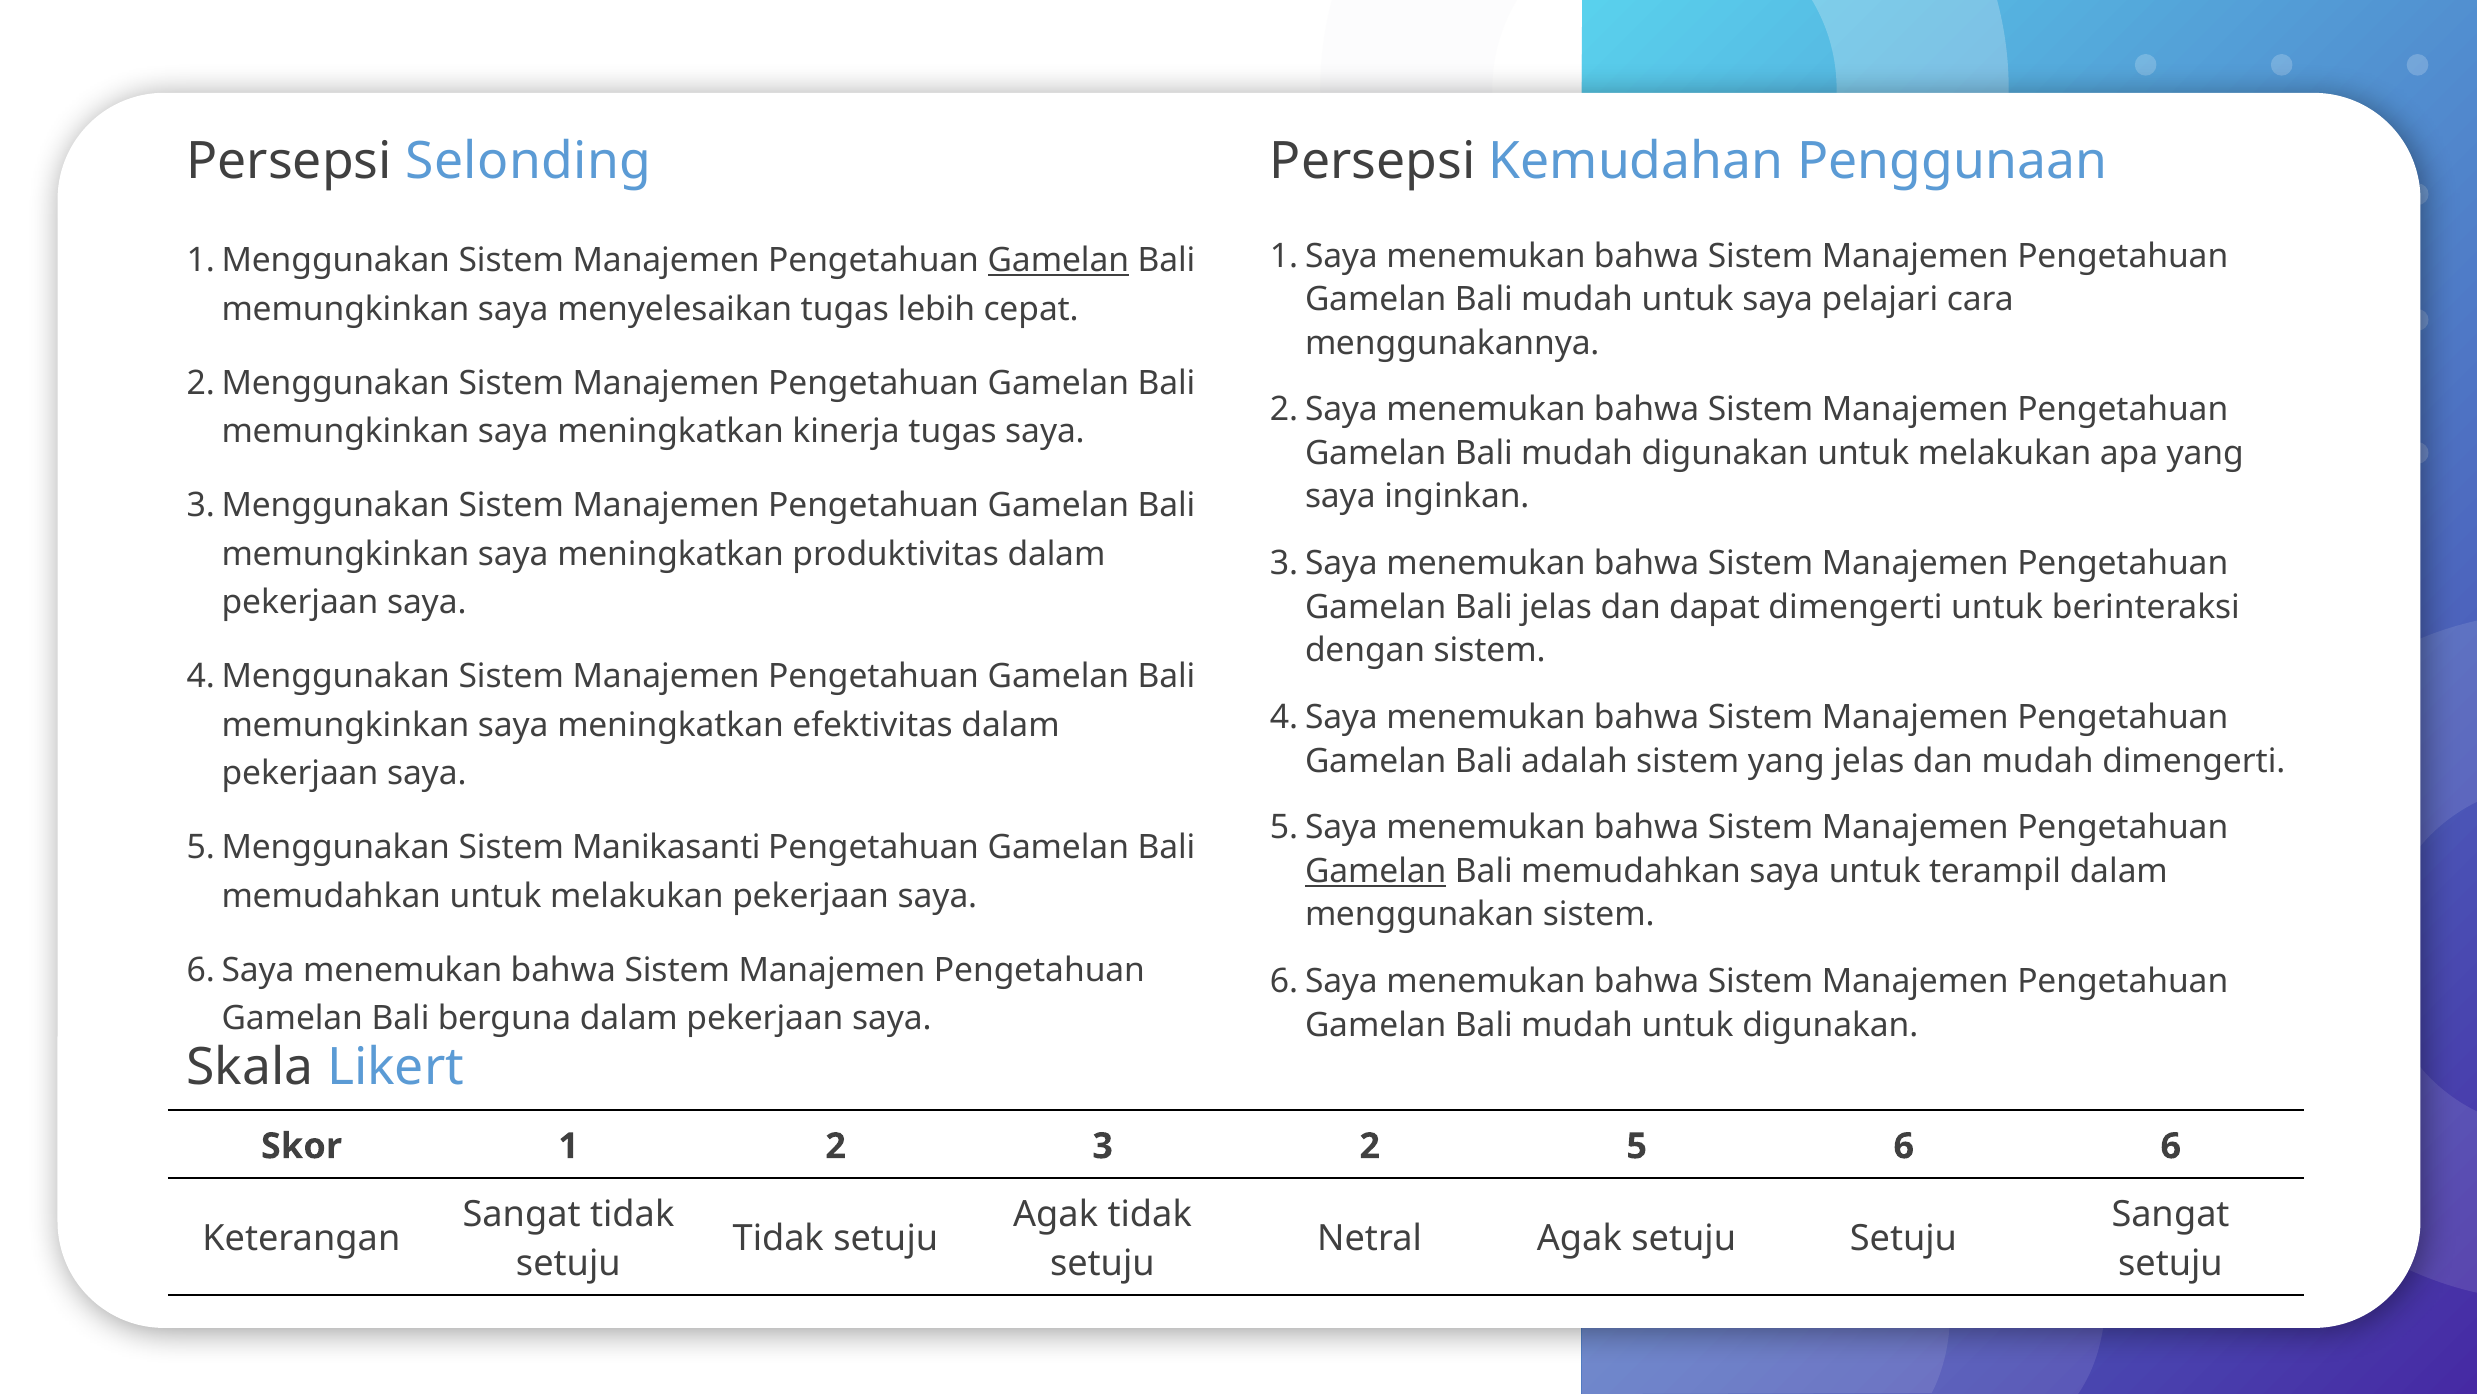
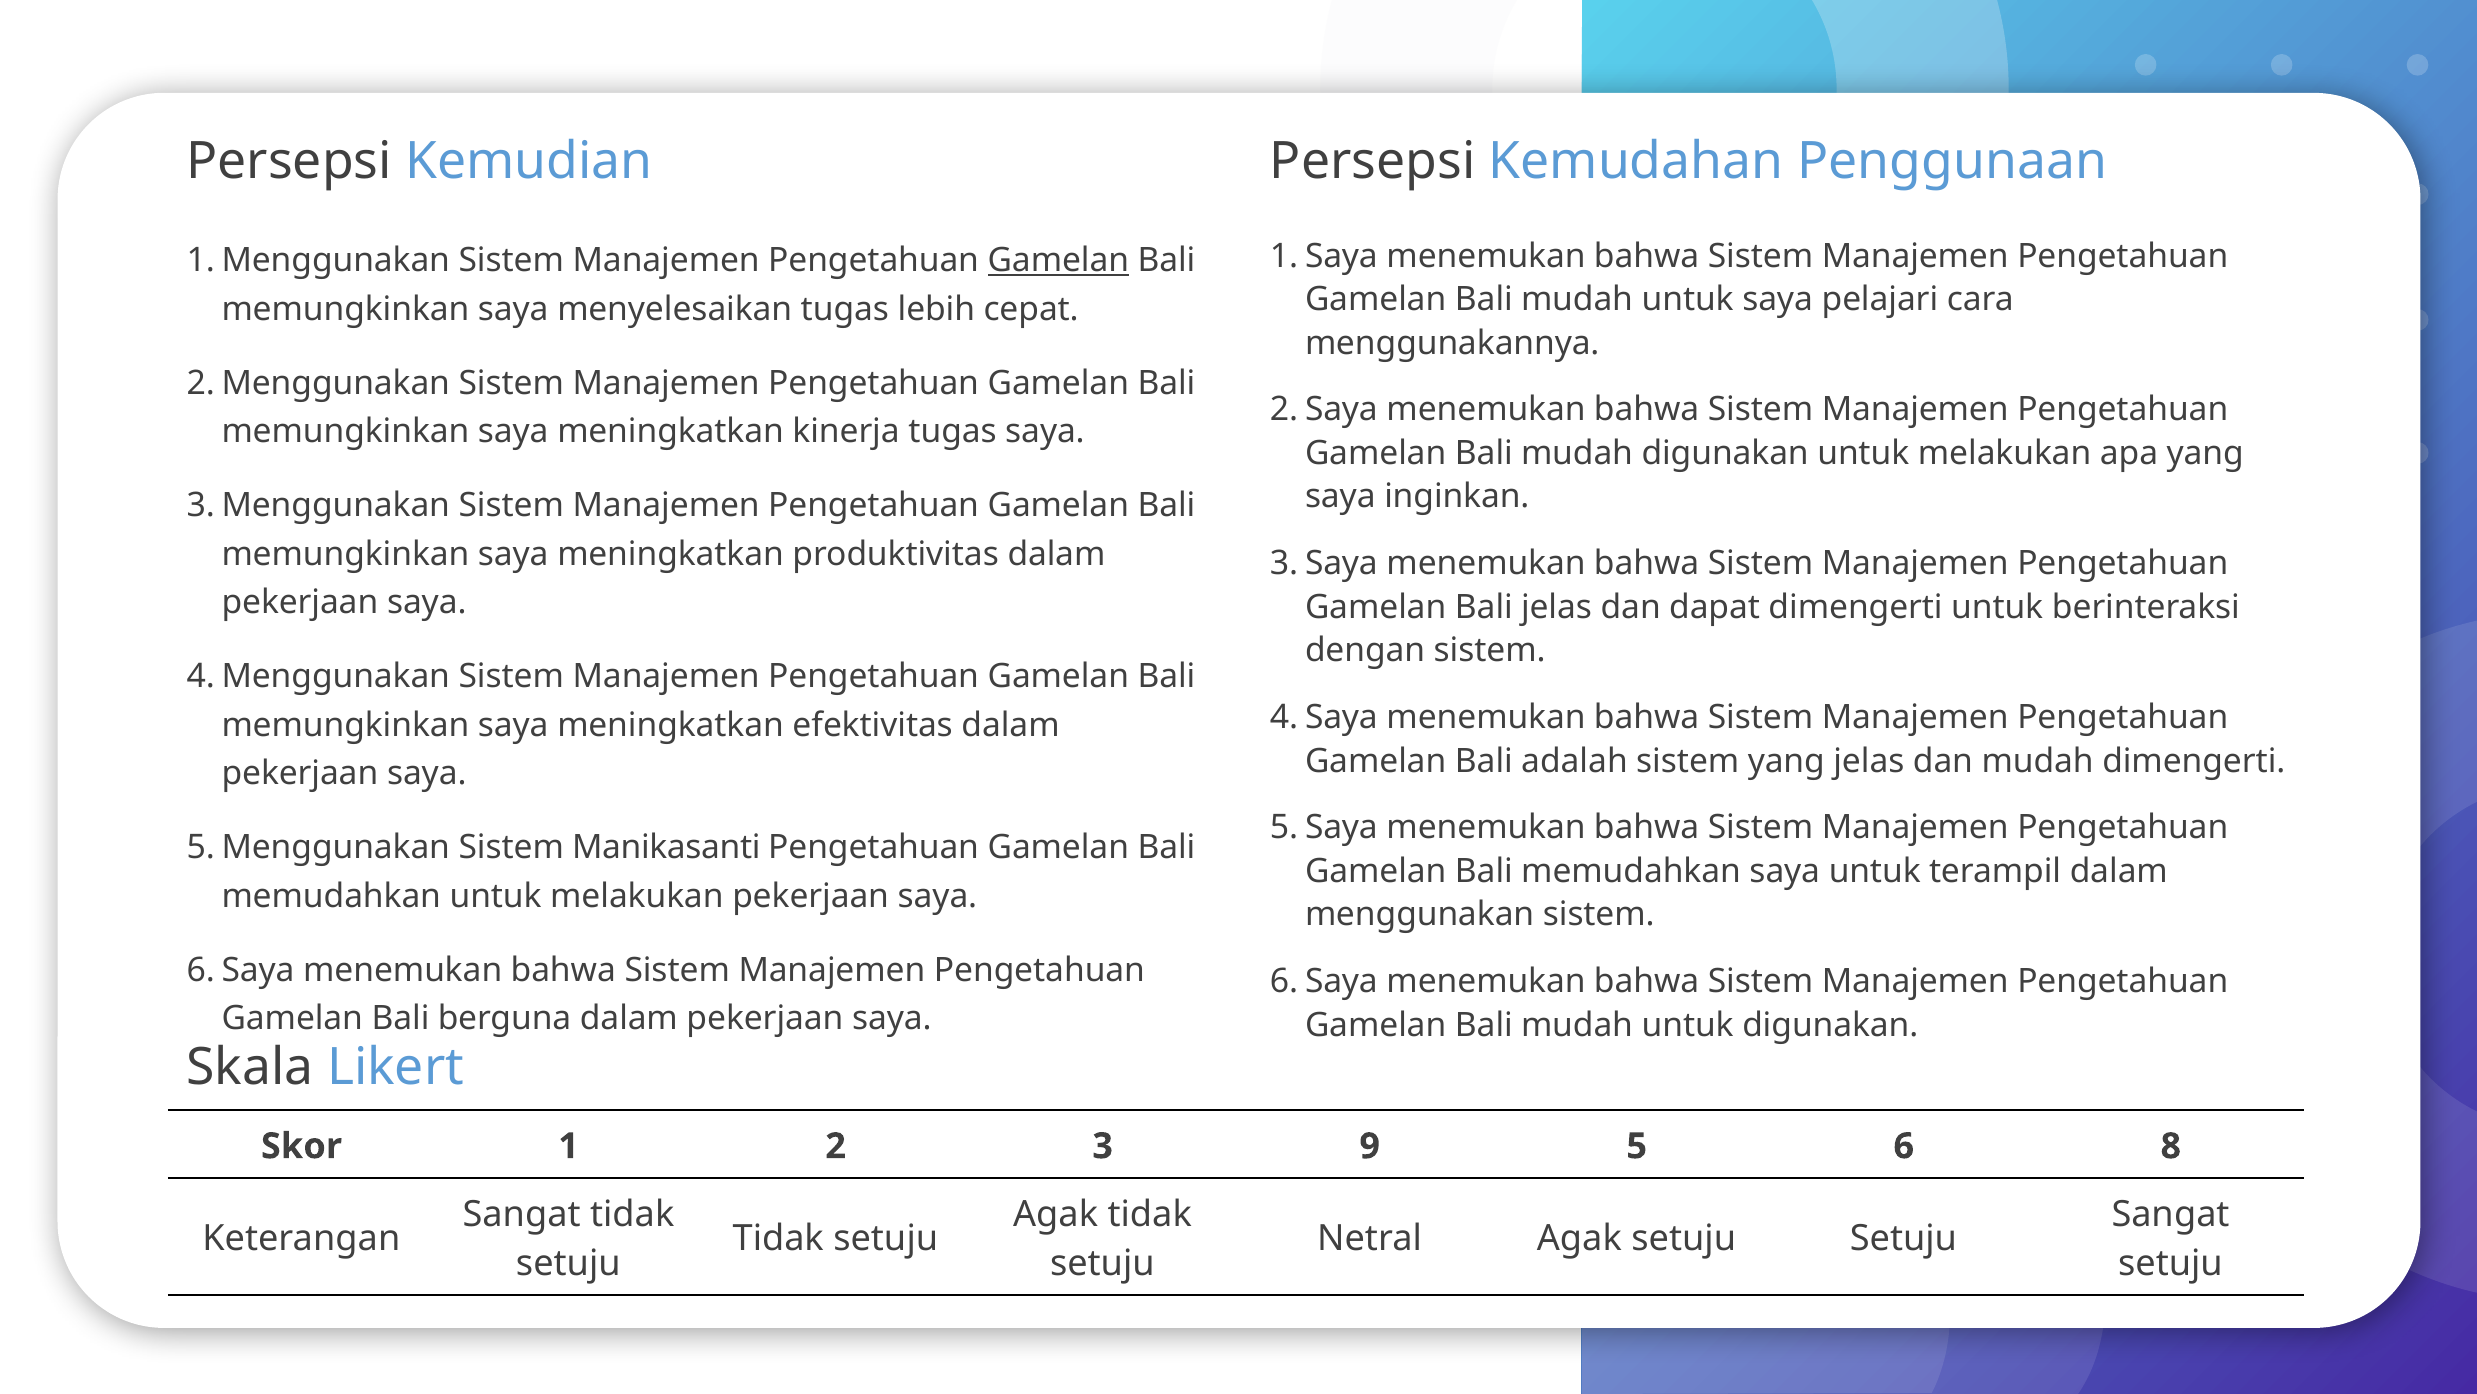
Selonding: Selonding -> Kemudian (529, 161)
Gamelan underline: present -> none (1376, 871)
3 2: 2 -> 9 (1370, 1146)
6 6: 6 -> 8 (2171, 1146)
